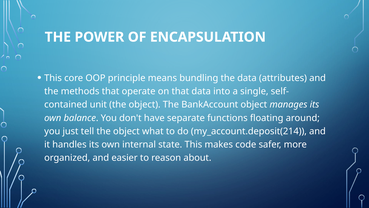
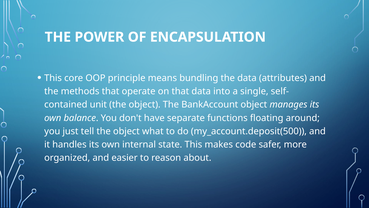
my_account.deposit(214: my_account.deposit(214 -> my_account.deposit(500 (249, 131)
